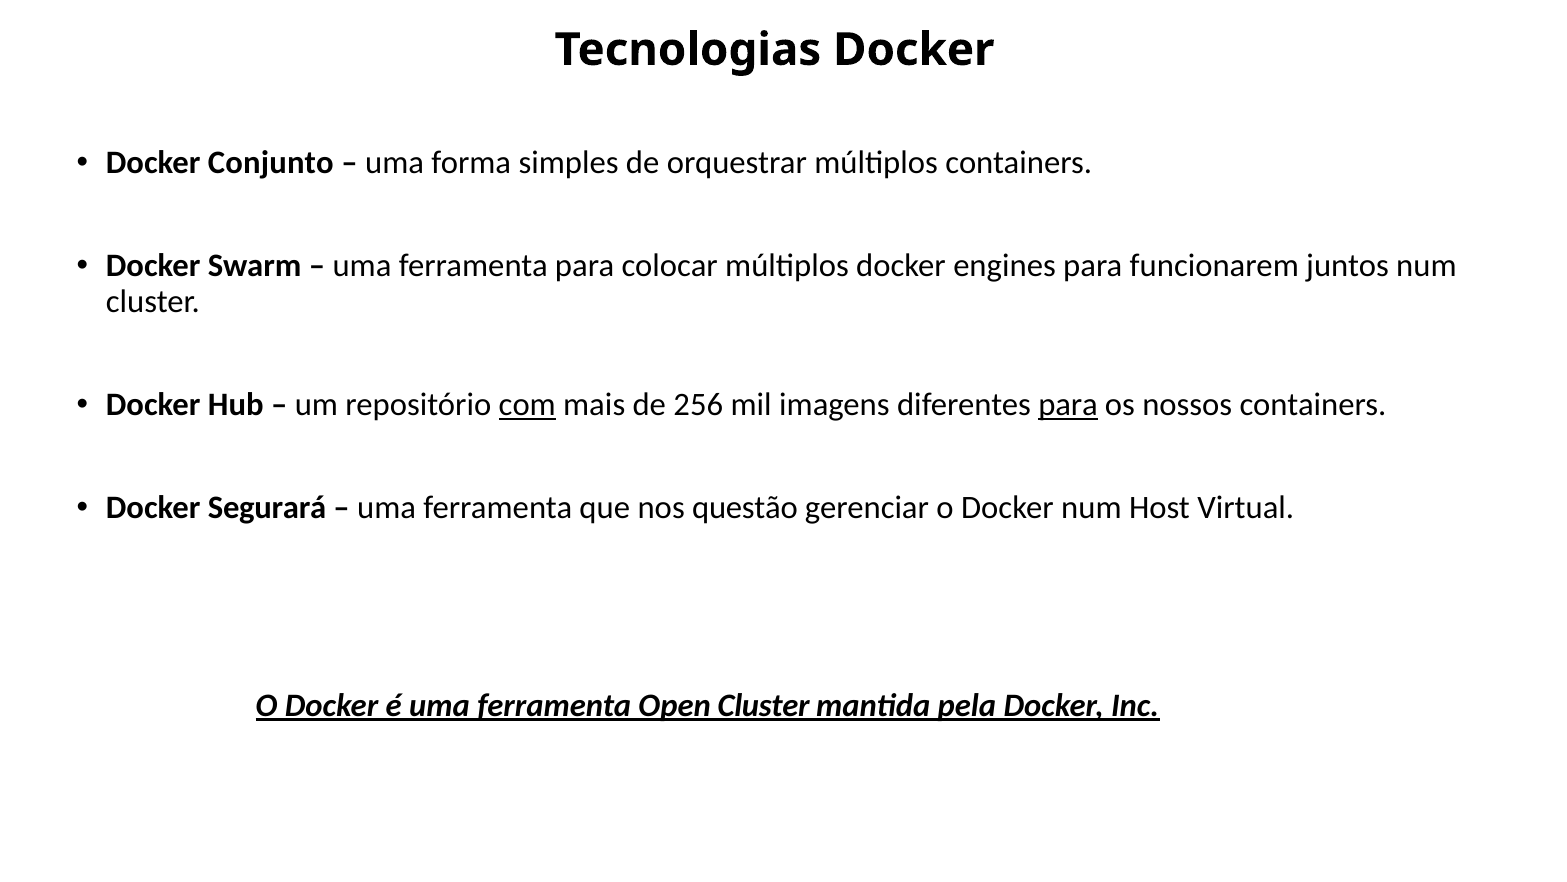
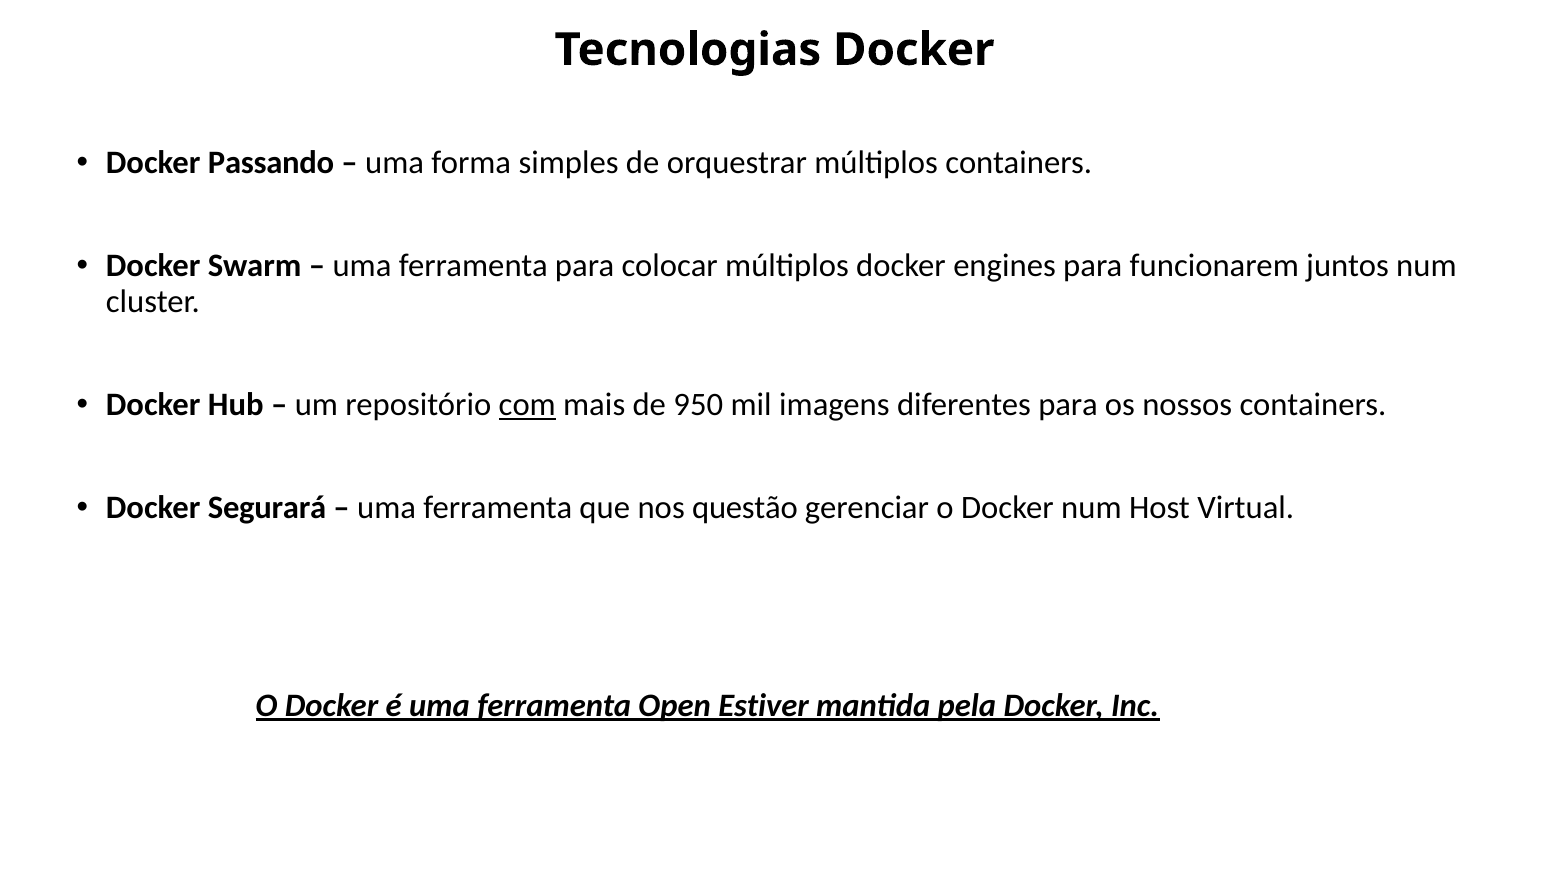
Conjunto: Conjunto -> Passando (271, 163)
256: 256 -> 950 (698, 405)
para underline: present -> none (1068, 405)
Open Cluster: Cluster -> Estiver (764, 705)
